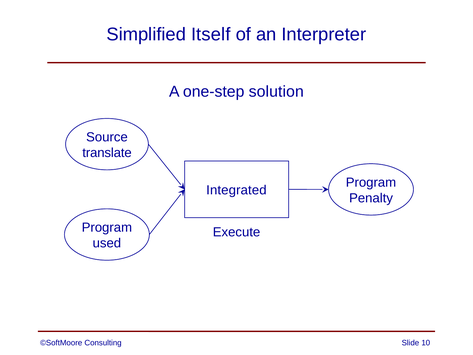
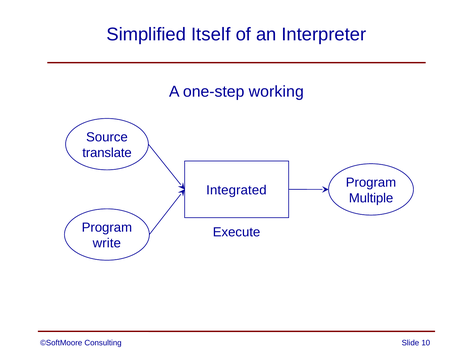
solution: solution -> working (276, 91)
Penalty: Penalty -> Multiple (371, 198)
used: used -> write (107, 243)
